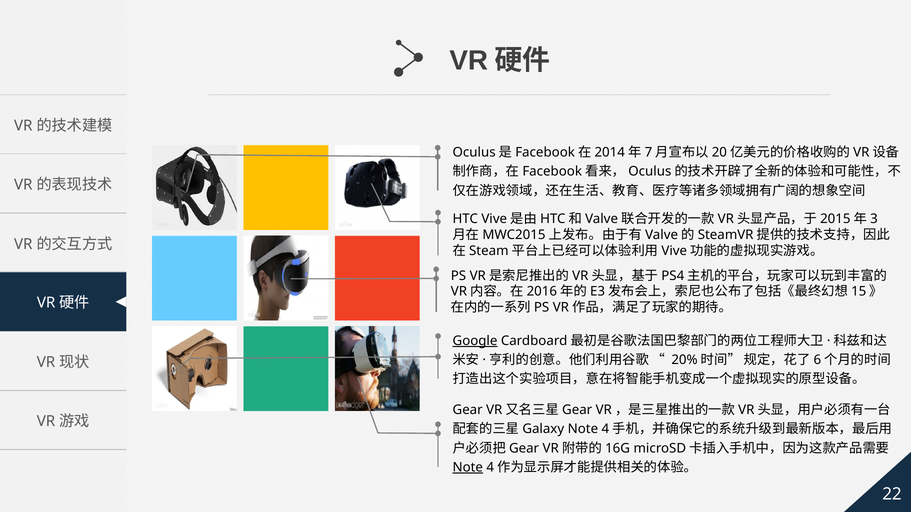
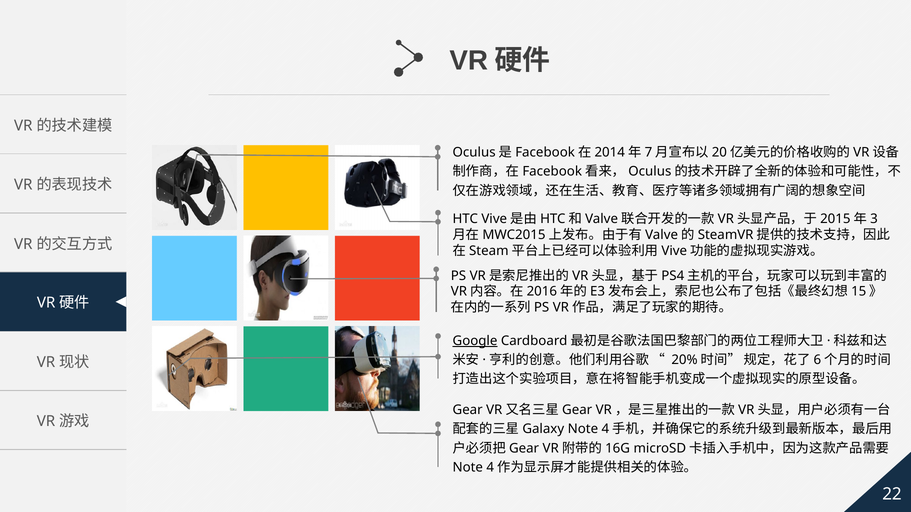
Note underline: present -> none (468, 468)
